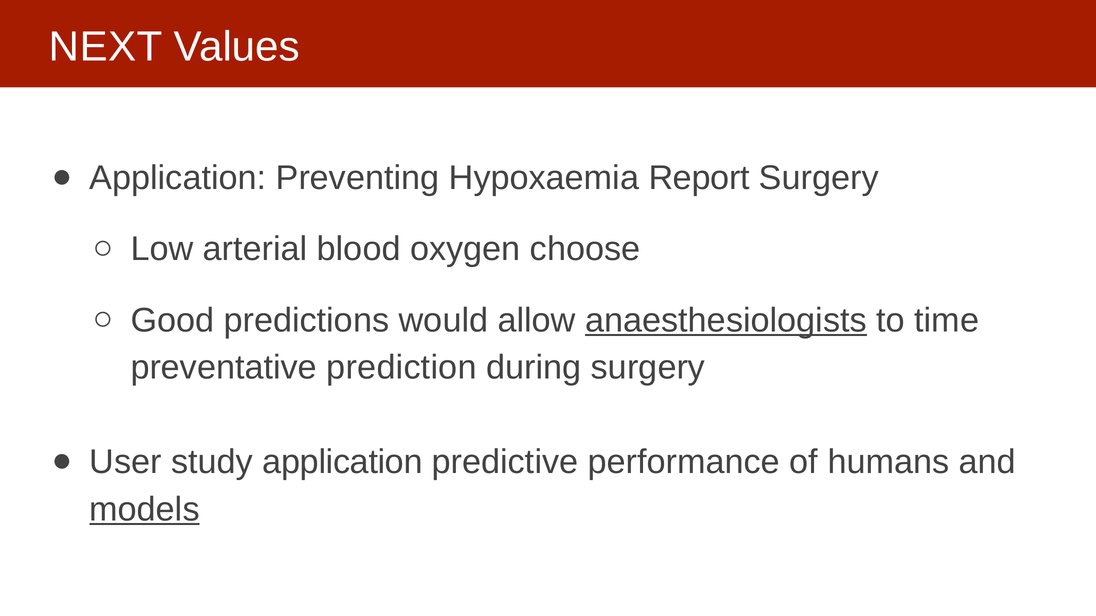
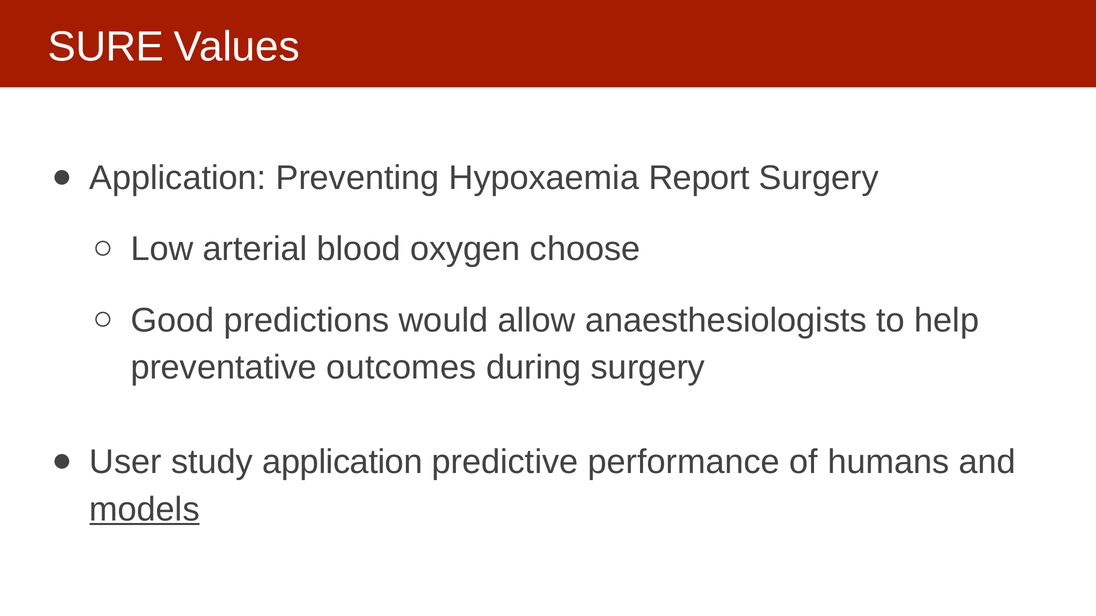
NEXT: NEXT -> SURE (106, 47)
anaesthesiologists underline: present -> none (726, 321)
time: time -> help (947, 321)
prediction: prediction -> outcomes (402, 368)
